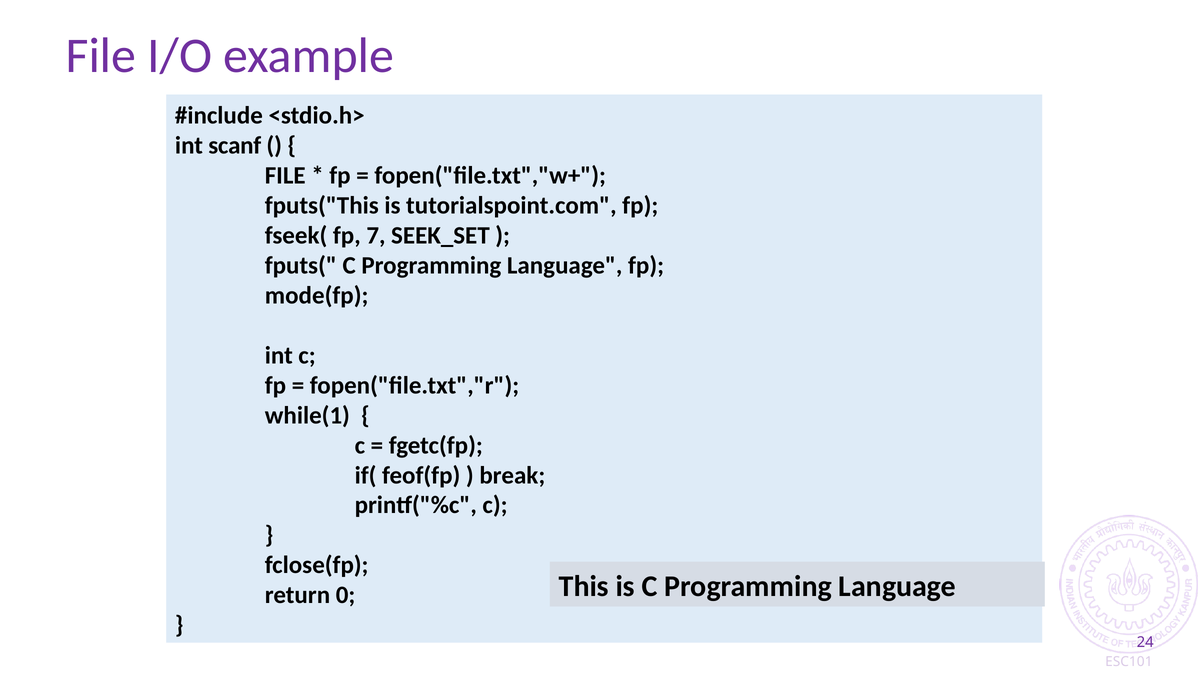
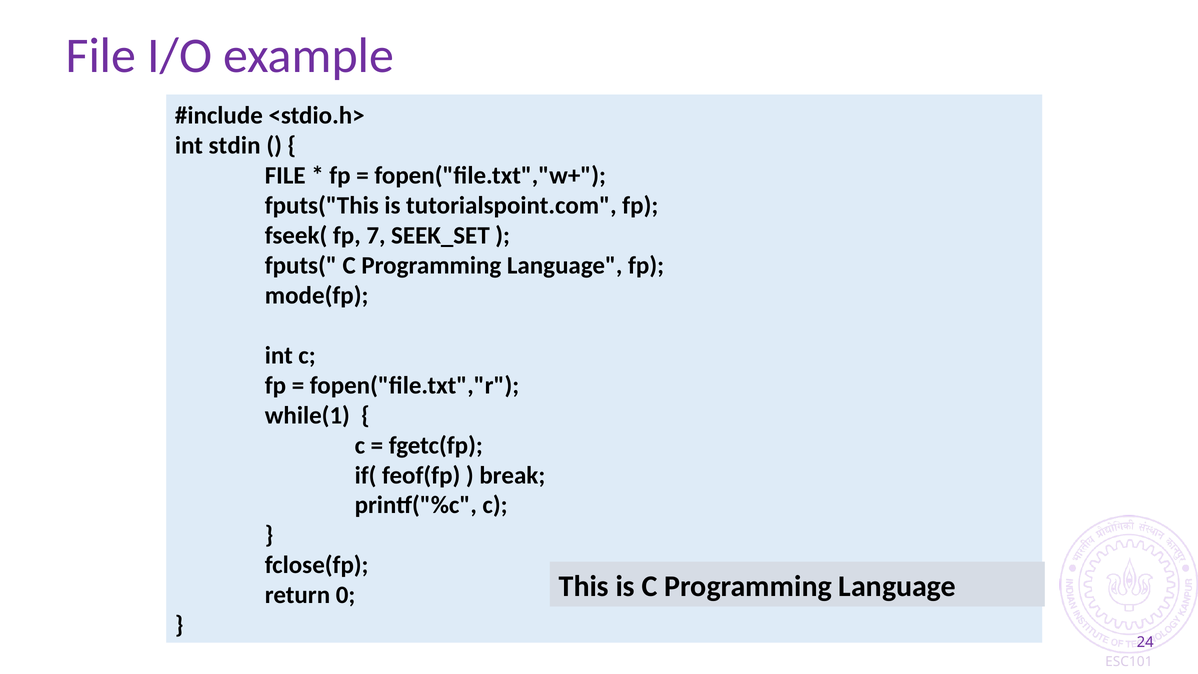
scanf: scanf -> stdin (235, 146)
